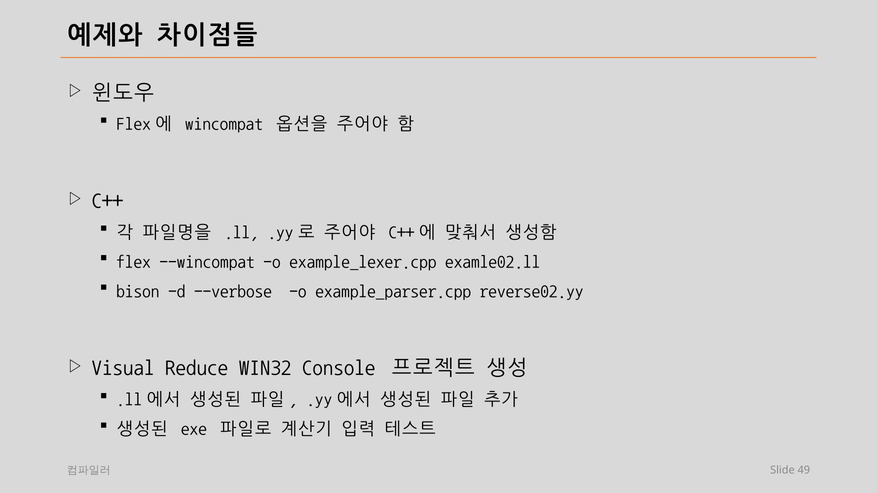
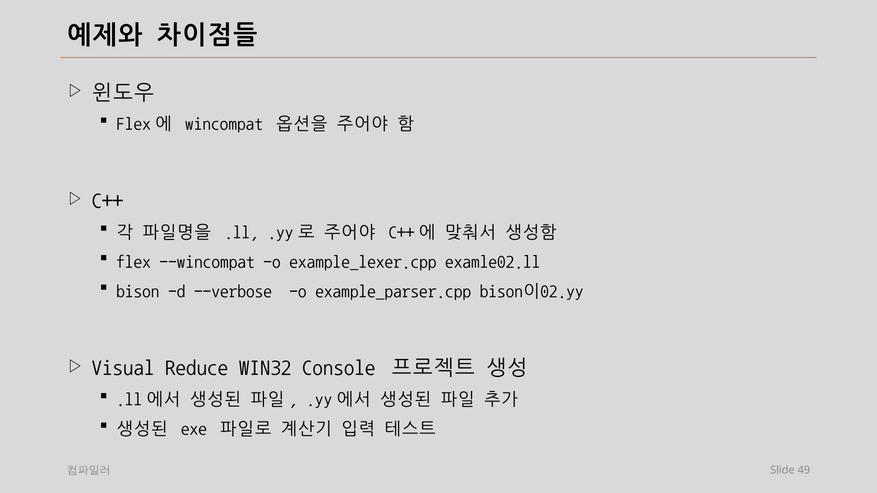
reverse02.yy: reverse02.yy -> bison이02.yy (532, 291)
